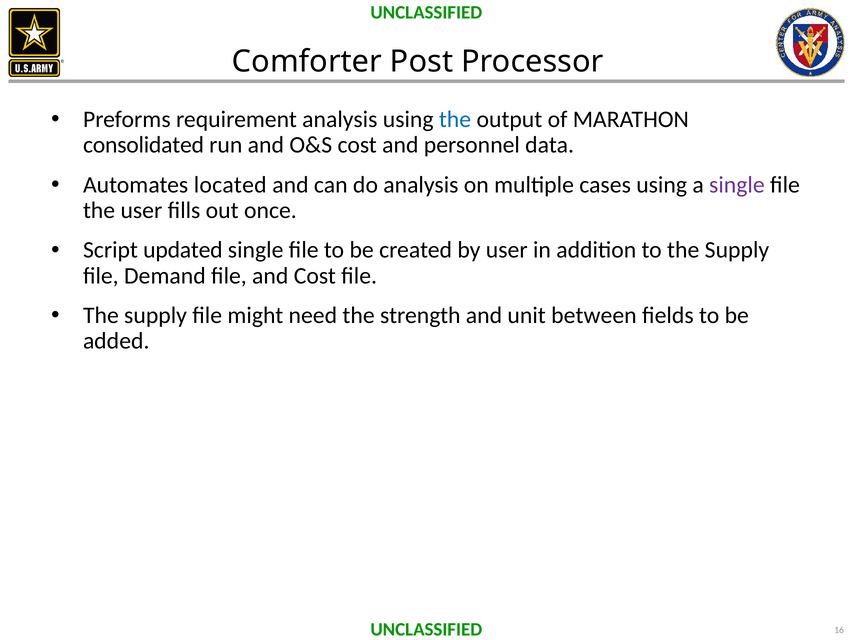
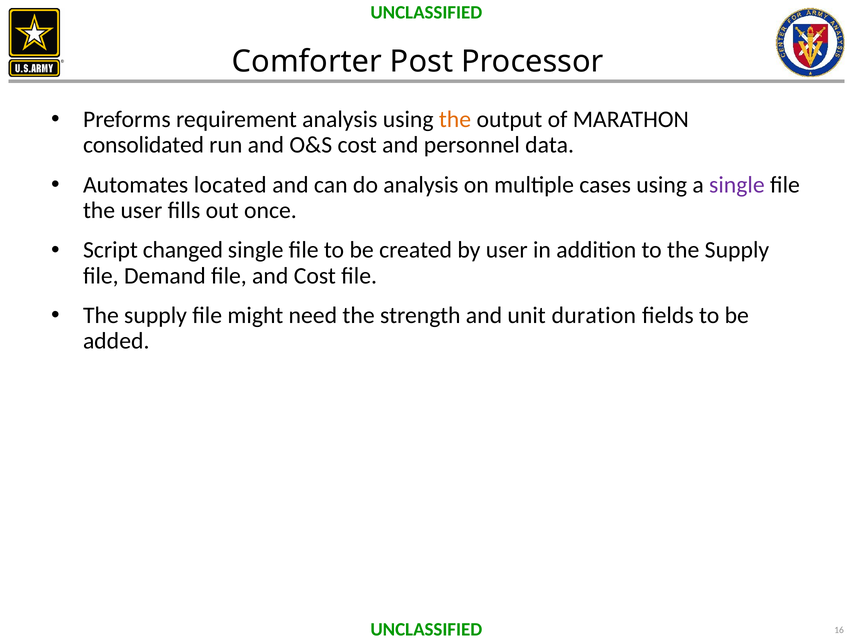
the colour: blue -> orange (455, 119)
updated: updated -> changed (183, 250)
between: between -> duration (594, 315)
